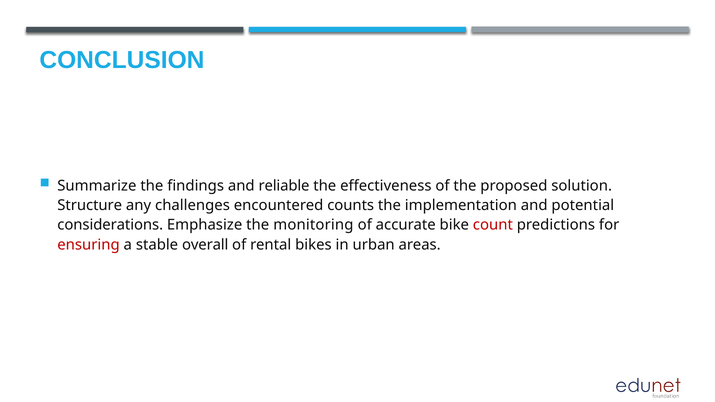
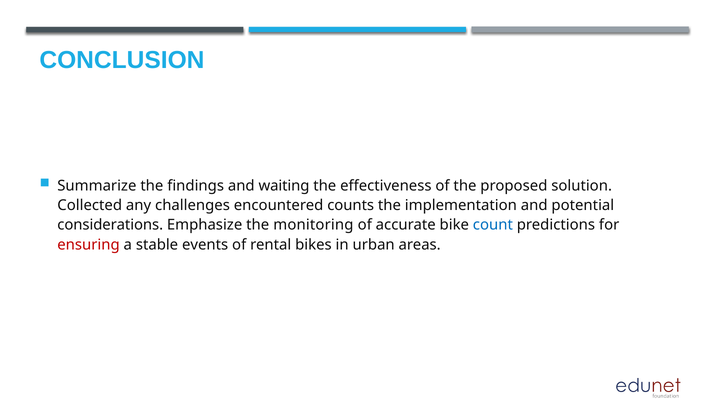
reliable: reliable -> waiting (284, 186)
Structure: Structure -> Collected (90, 205)
count colour: red -> blue (493, 225)
overall: overall -> events (205, 245)
